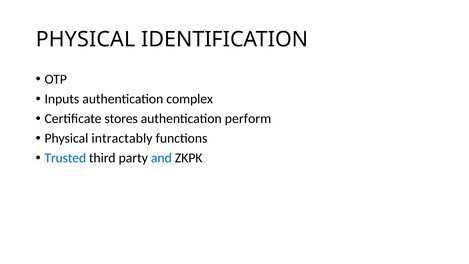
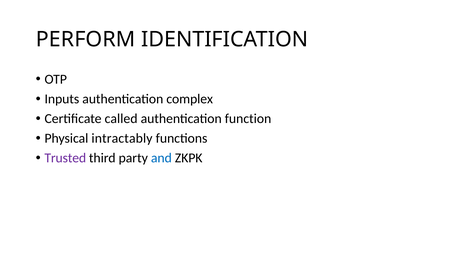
PHYSICAL: PHYSICAL -> PERFORM (86, 39)
stores: stores -> called (121, 119)
perform: perform -> function (248, 119)
Trusted colour: blue -> purple (65, 158)
